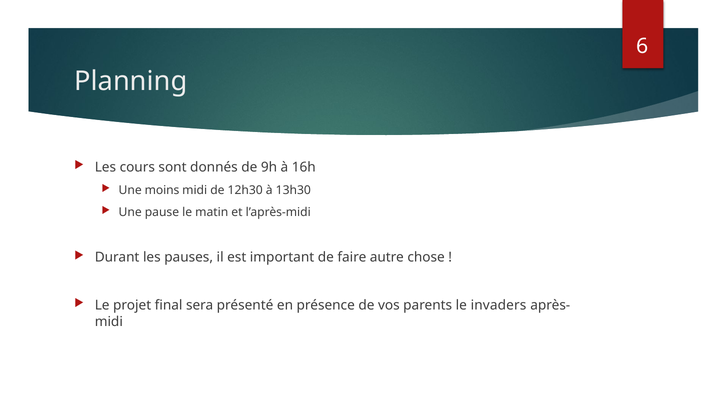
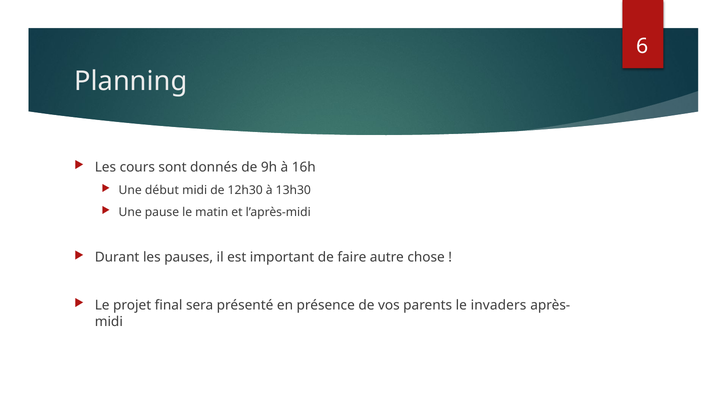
moins: moins -> début (162, 190)
